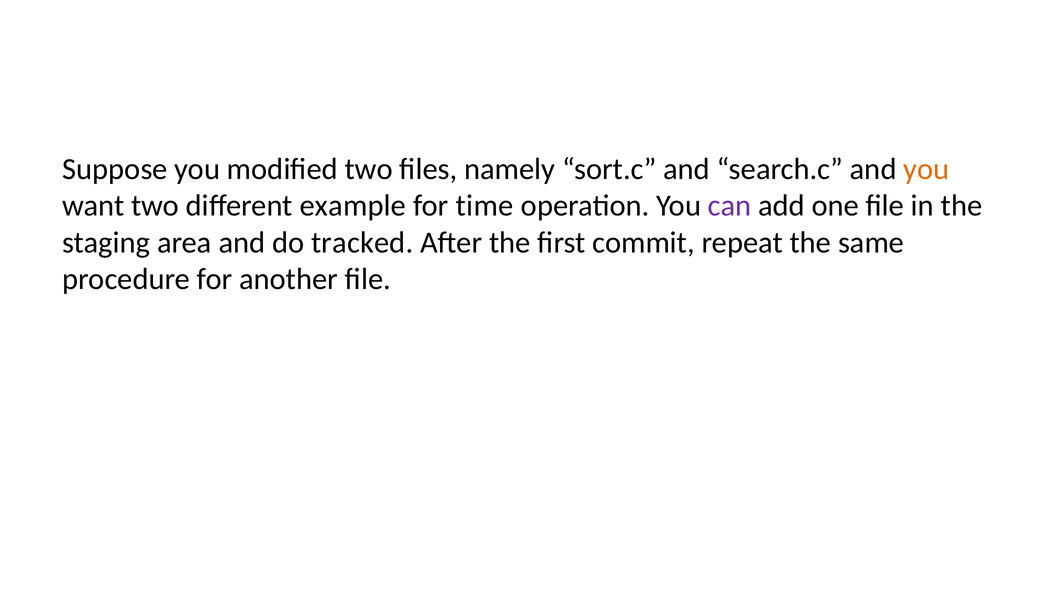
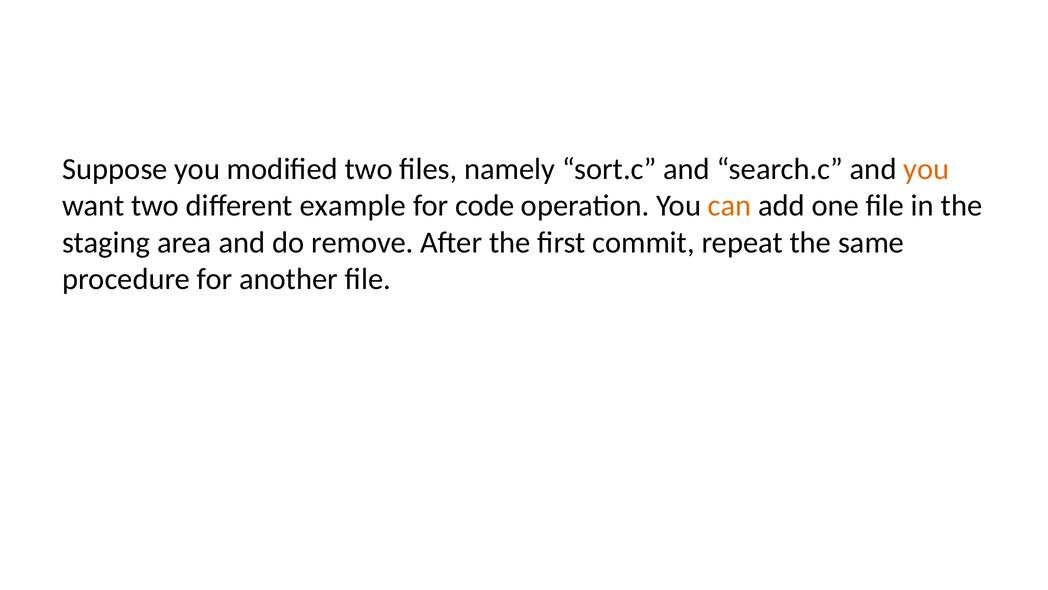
time: time -> code (485, 206)
can colour: purple -> orange (730, 206)
tracked: tracked -> remove (362, 242)
